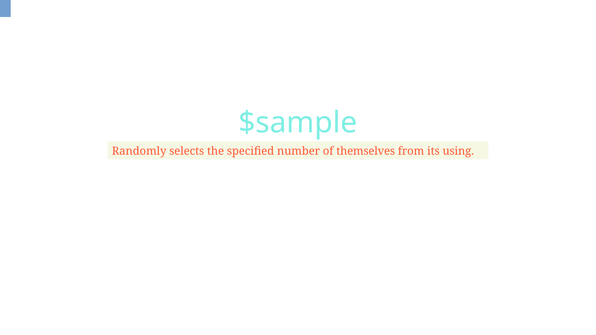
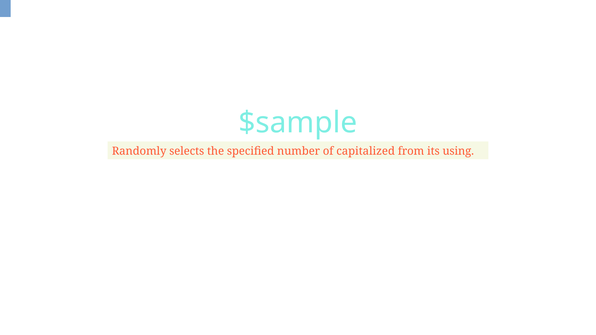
themselves: themselves -> capitalized (366, 151)
